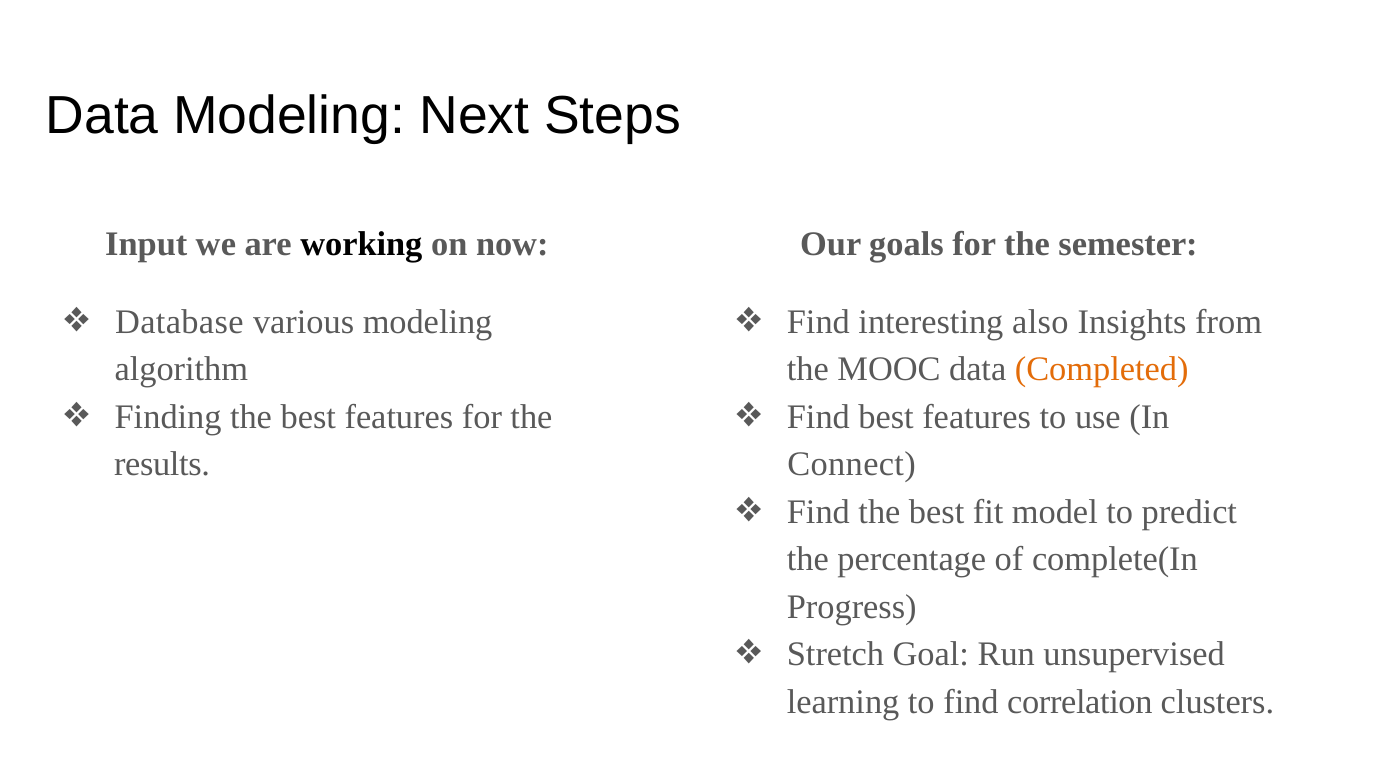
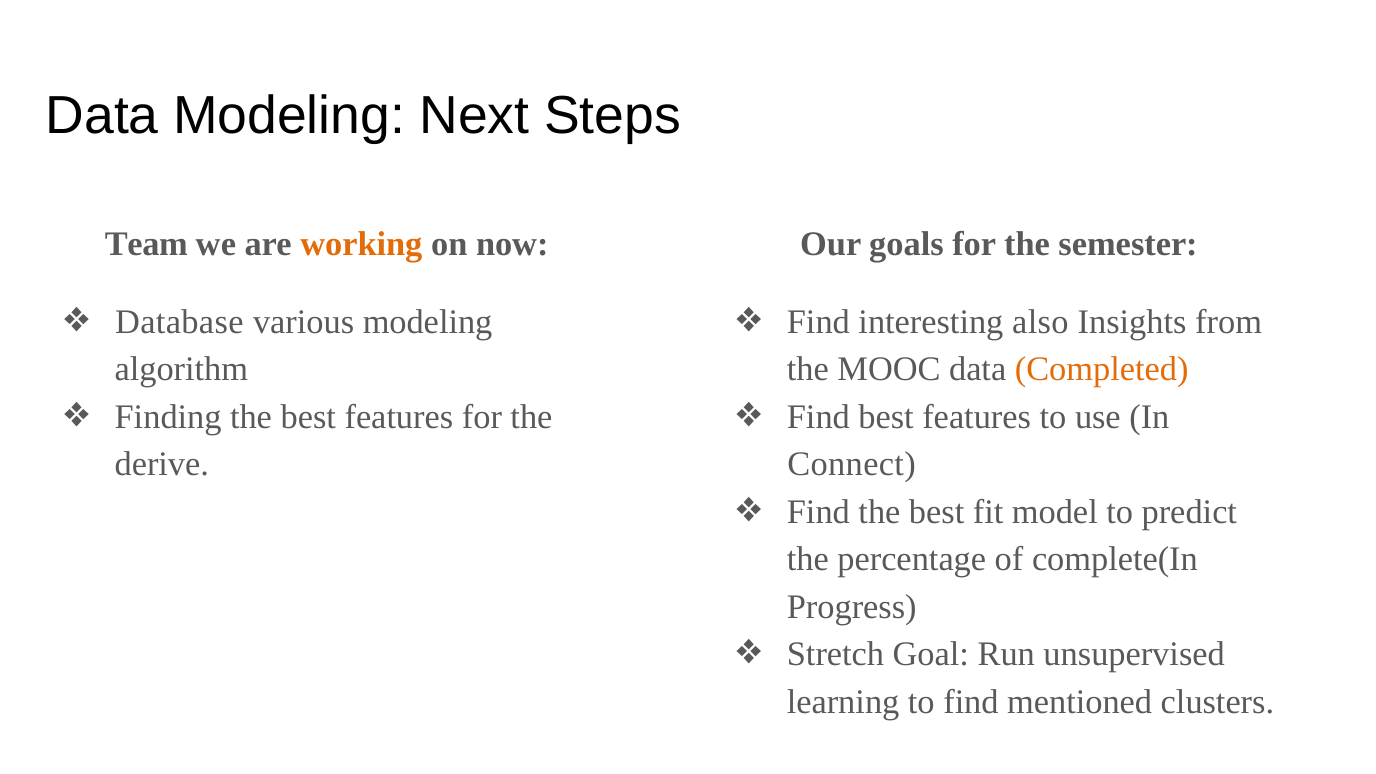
Input: Input -> Team (146, 244)
working colour: black -> orange (361, 244)
results: results -> derive (162, 465)
correlation: correlation -> mentioned (1080, 702)
